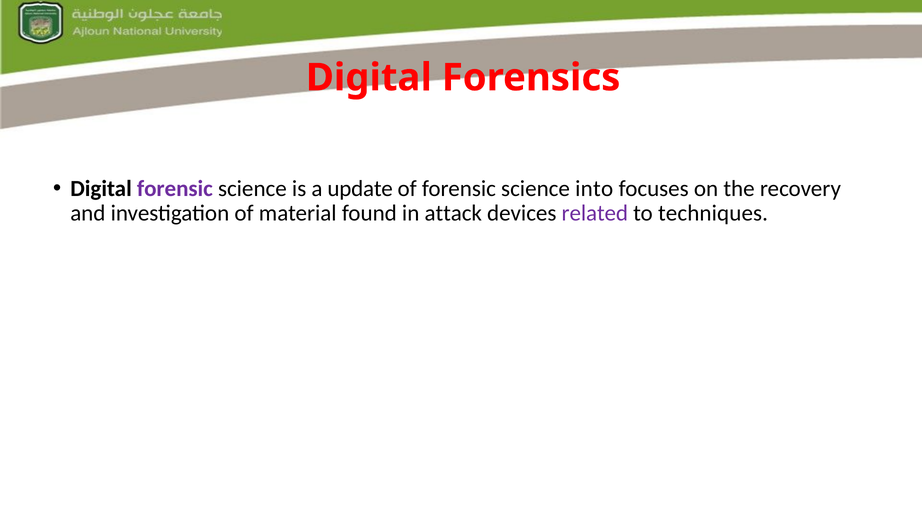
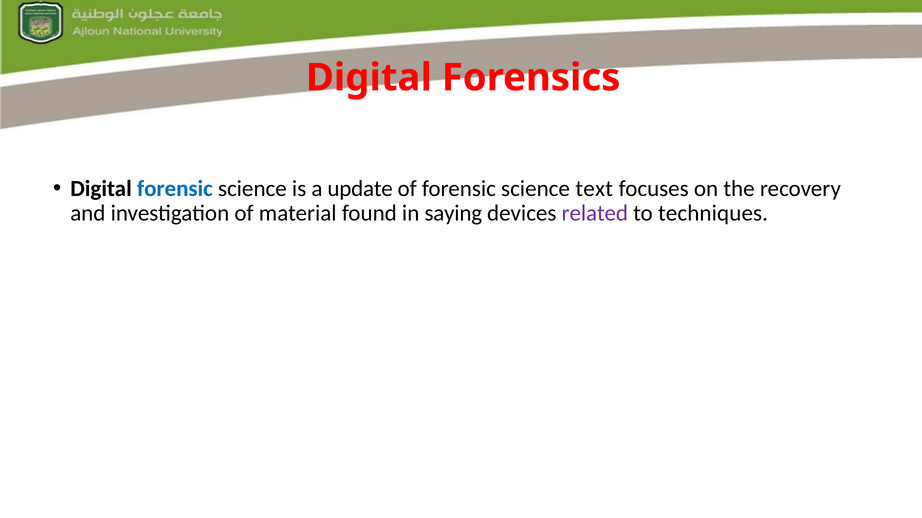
forensic colour: purple -> blue (175, 189)
into: into -> text (594, 189)
attack: attack -> saying (453, 214)
